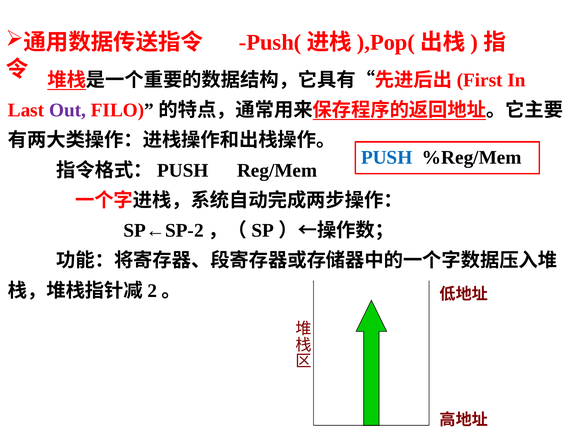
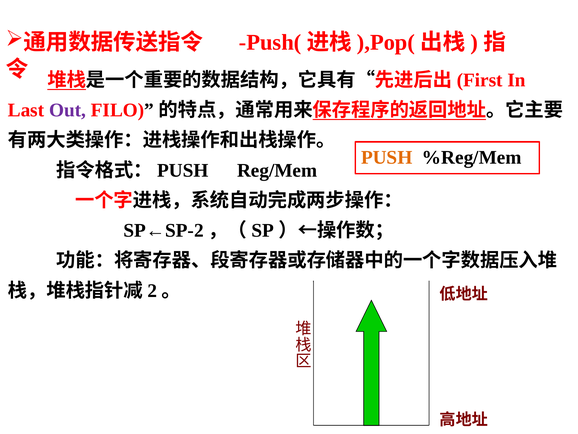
PUSH colour: blue -> orange (387, 157)
